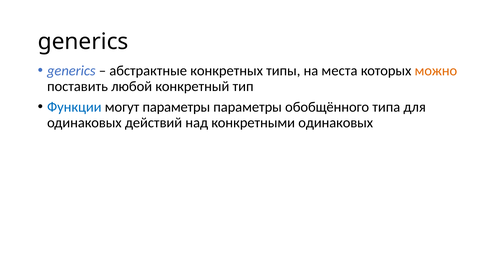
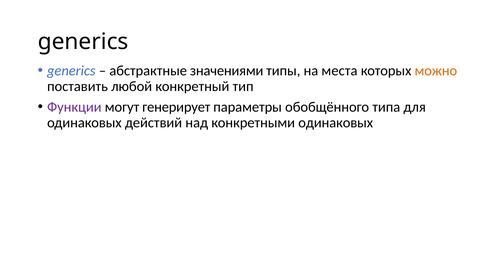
конкретных: конкретных -> значениями (227, 71)
Функции colour: blue -> purple (74, 107)
могут параметры: параметры -> генерирует (176, 107)
